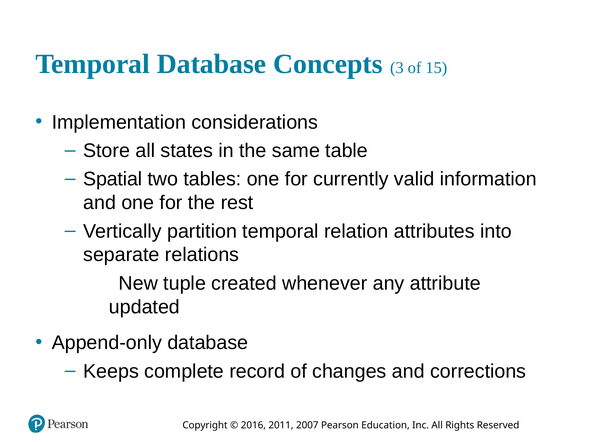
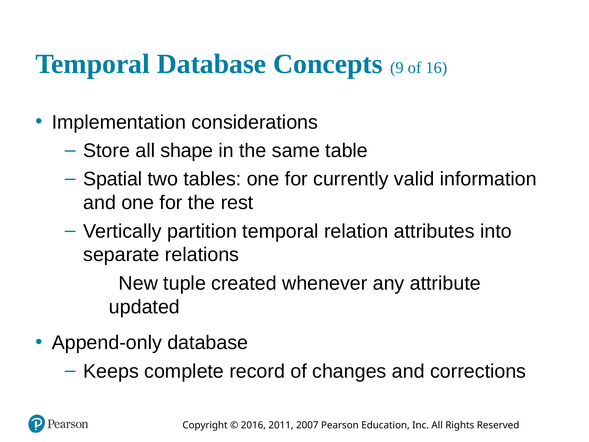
3: 3 -> 9 (397, 68)
15: 15 -> 16 (436, 68)
states: states -> shape (187, 151)
